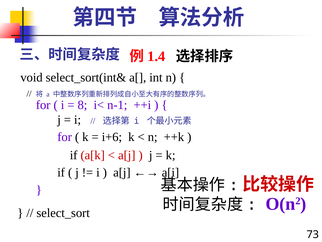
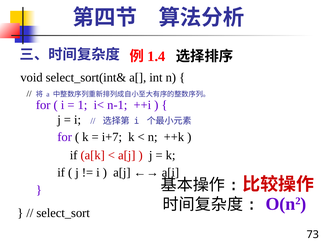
8: 8 -> 1 (82, 105)
i+6: i+6 -> i+7 (112, 137)
